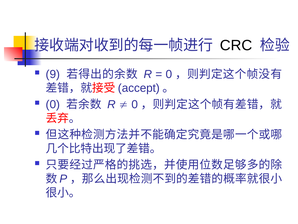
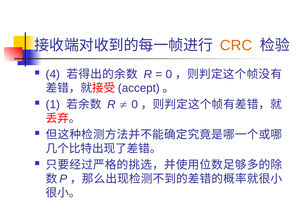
CRC colour: black -> orange (236, 45)
9: 9 -> 4 (53, 74)
0: 0 -> 1 (53, 104)
